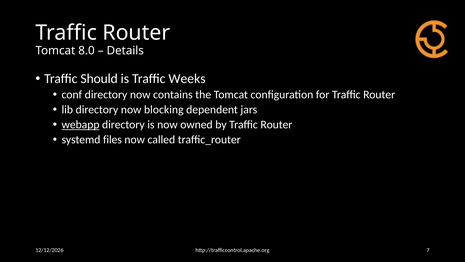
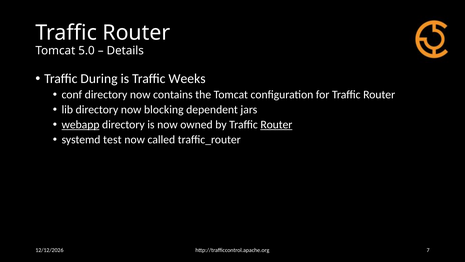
8.0: 8.0 -> 5.0 (87, 51)
Should: Should -> During (99, 79)
Router underline: none -> present (276, 125)
files: files -> test (112, 140)
